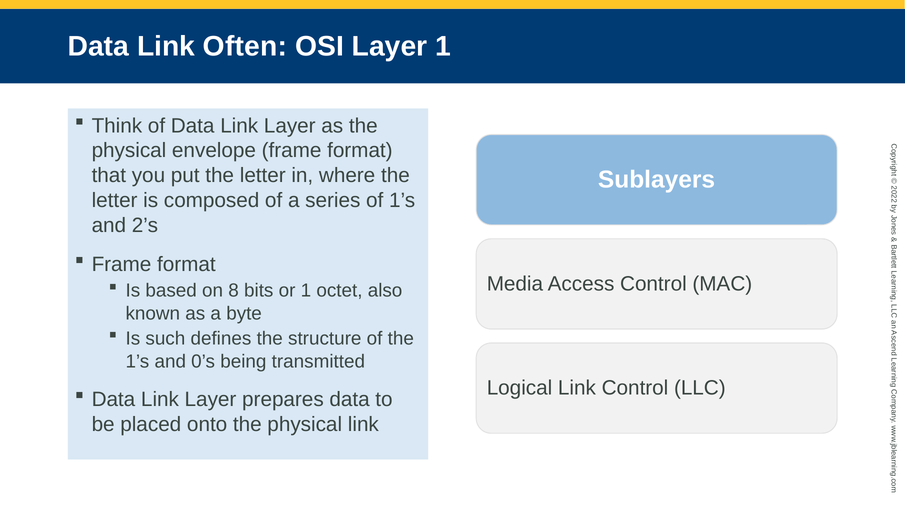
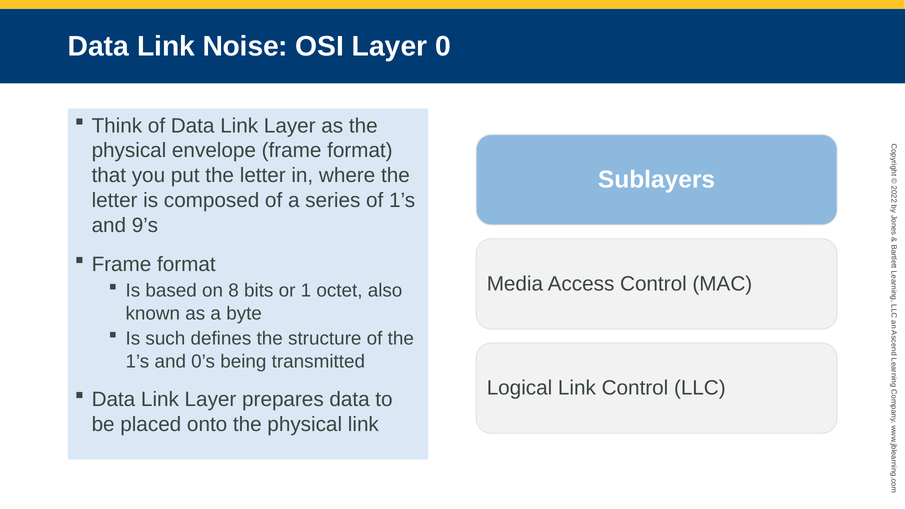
Often: Often -> Noise (245, 46)
Layer 1: 1 -> 0 (443, 46)
2’s: 2’s -> 9’s (145, 225)
